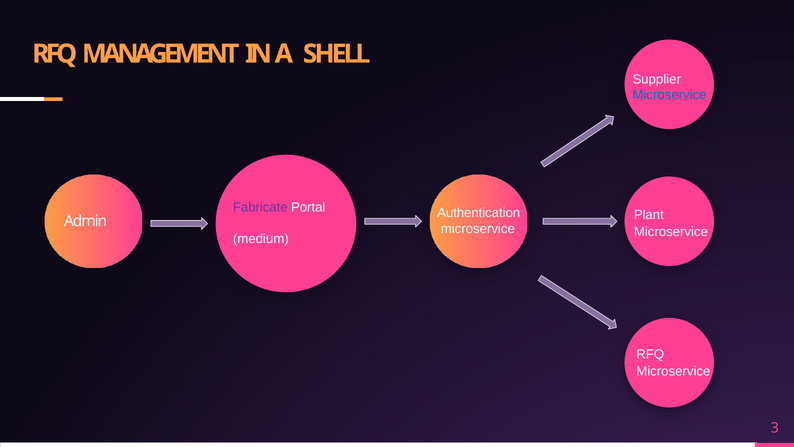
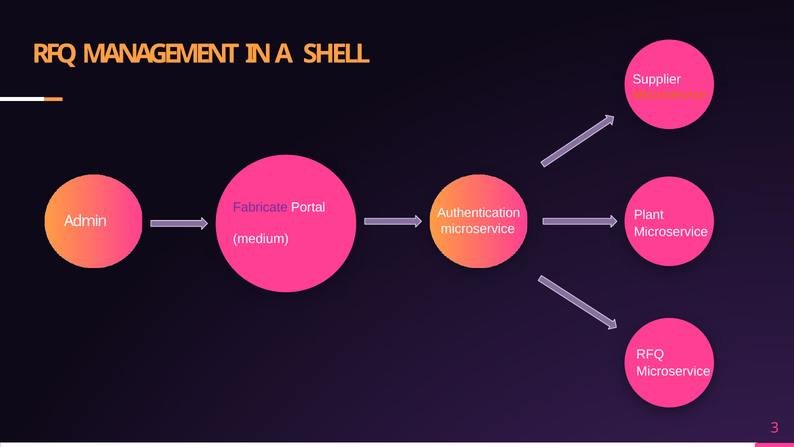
Microservice colour: blue -> orange (670, 95)
